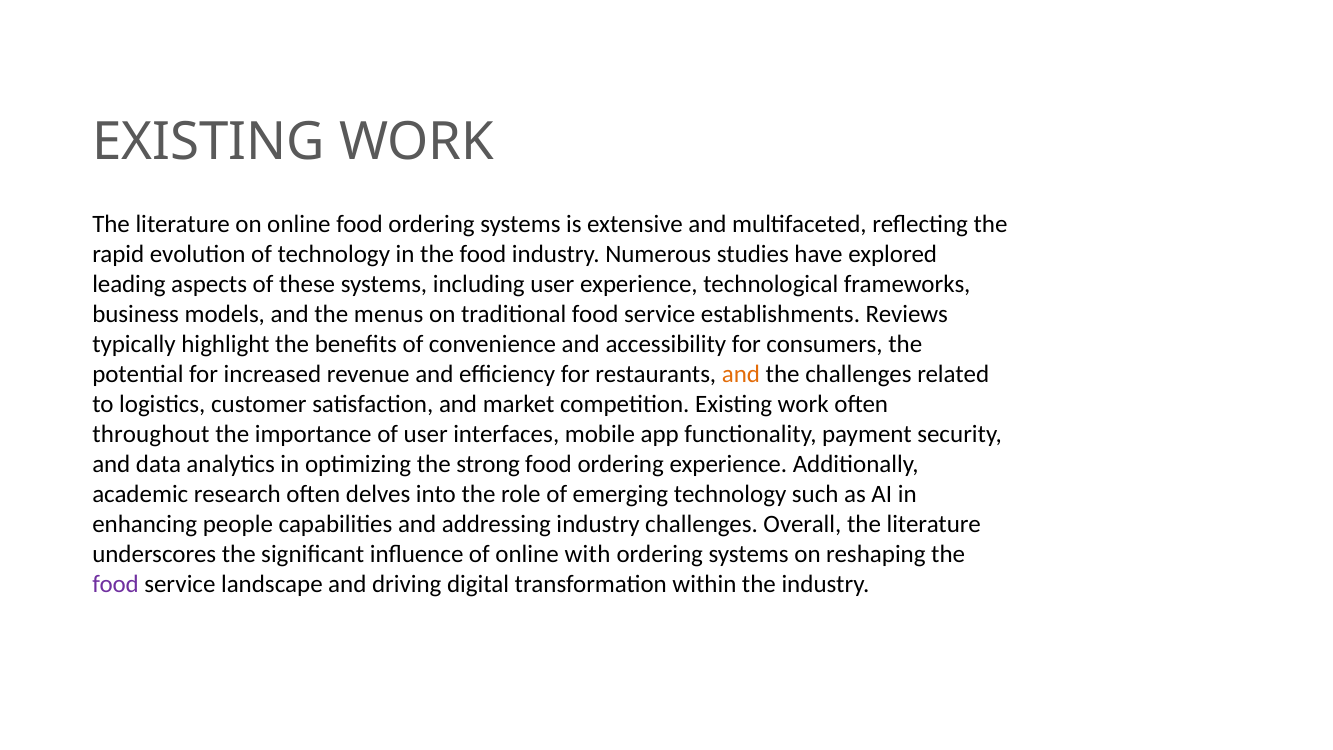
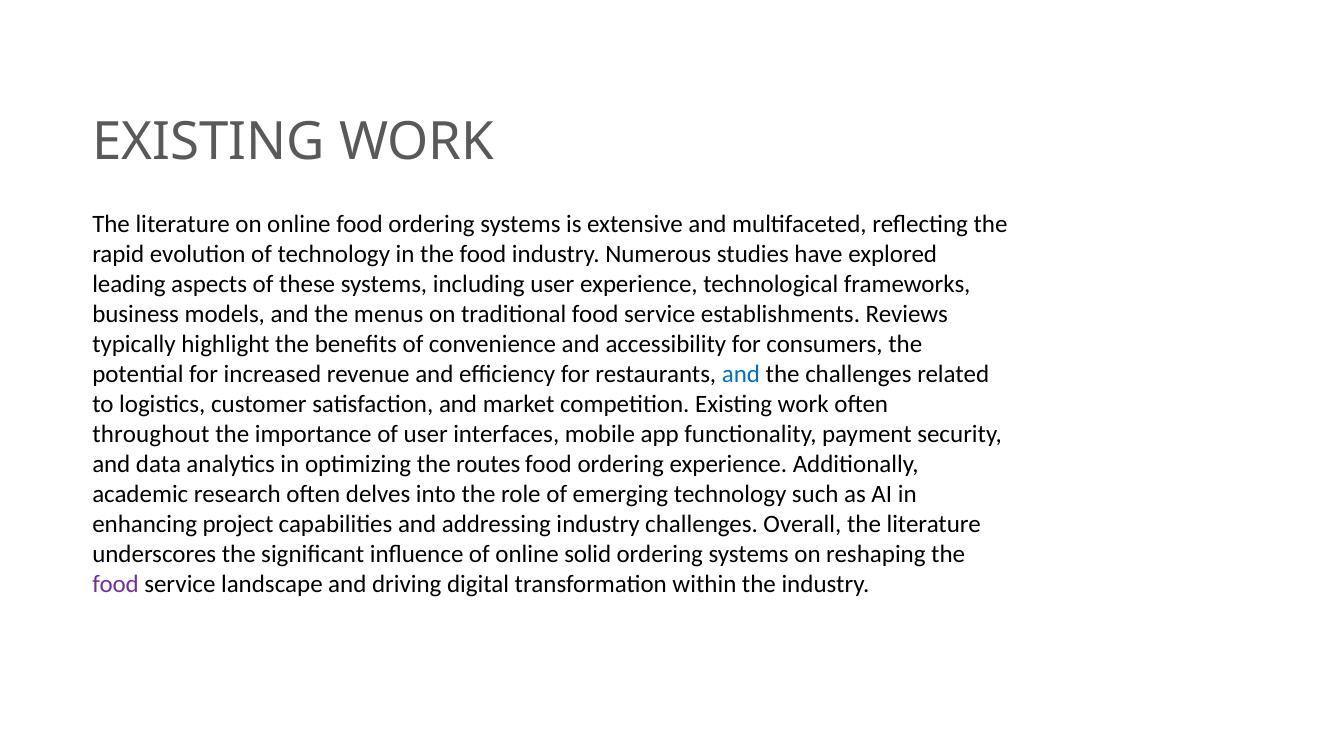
and colour: orange -> blue (741, 375)
strong: strong -> routes (488, 465)
people: people -> project (238, 525)
with: with -> solid (588, 555)
